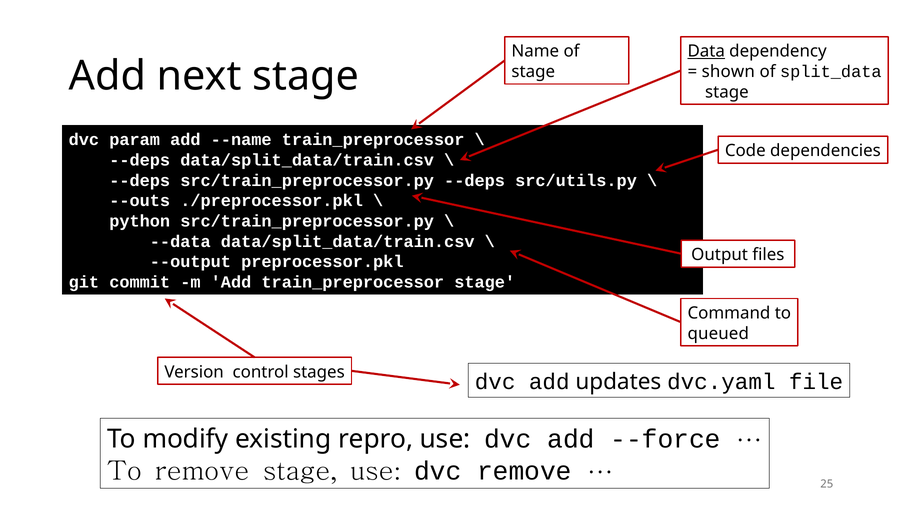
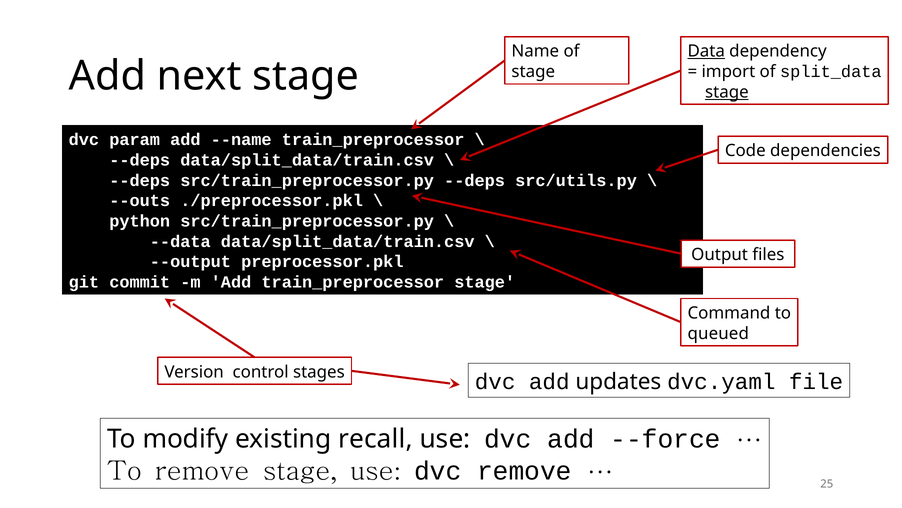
shown: shown -> import (728, 72)
stage underline: none -> present (727, 92)
repro: repro -> recall (375, 439)
